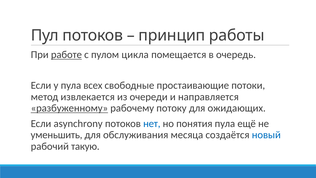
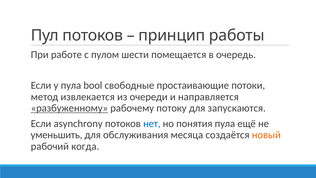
работе underline: present -> none (66, 55)
цикла: цикла -> шести (135, 55)
всех: всех -> bool (93, 85)
ожидающих: ожидающих -> запускаются (237, 108)
новый colour: blue -> orange (266, 135)
такую: такую -> когда (85, 146)
